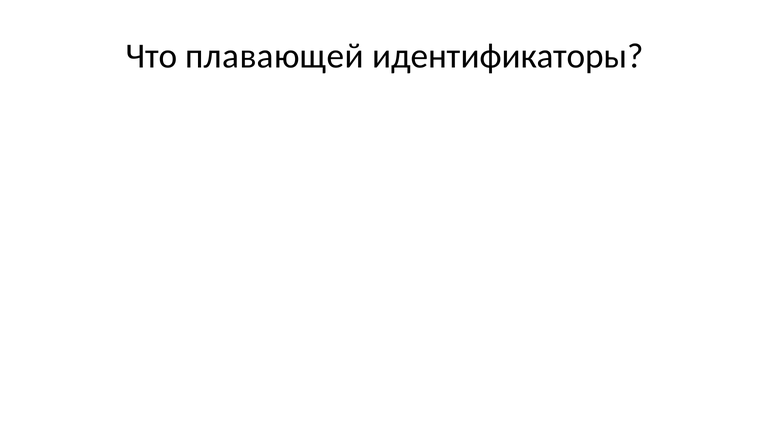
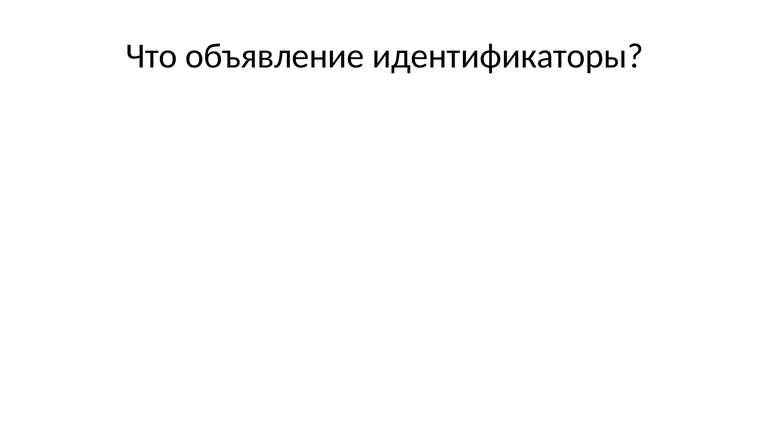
плавающей: плавающей -> объявление (275, 56)
